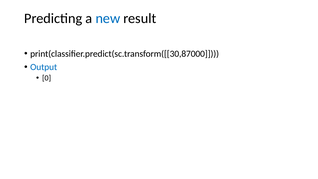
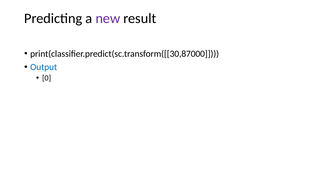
new colour: blue -> purple (108, 18)
